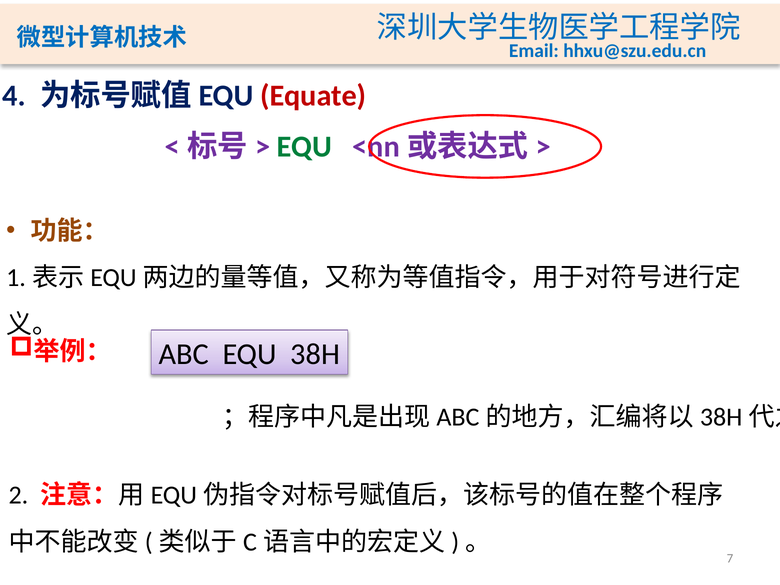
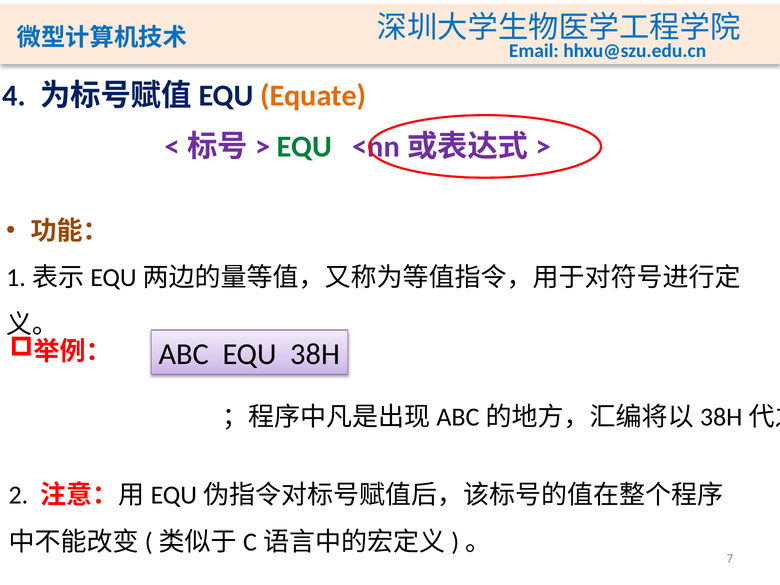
Equate colour: red -> orange (313, 96)
